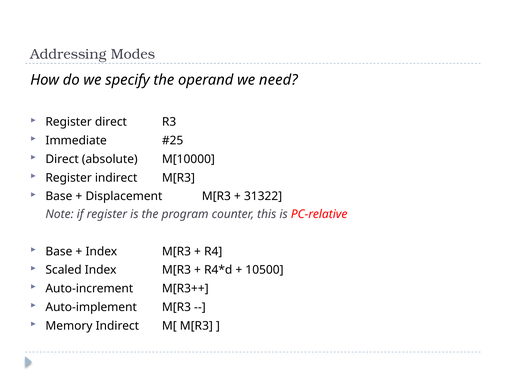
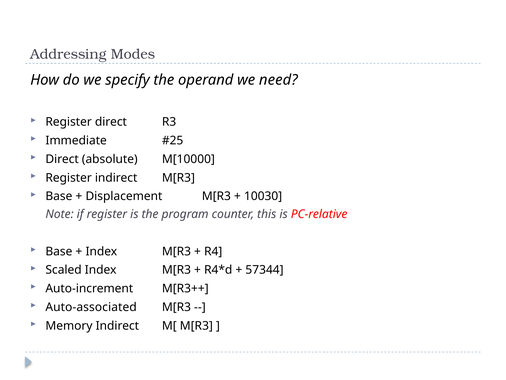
31322: 31322 -> 10030 (263, 196)
10500: 10500 -> 57344 (265, 270)
Auto-implement: Auto-implement -> Auto-associated (91, 307)
